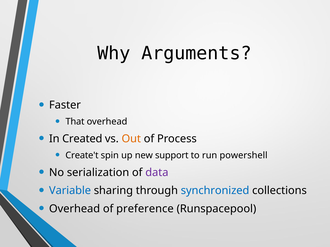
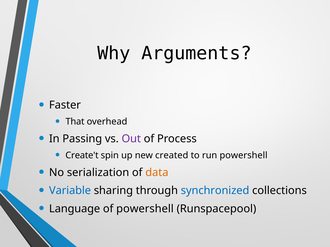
Created: Created -> Passing (82, 139)
Out colour: orange -> purple (131, 139)
support: support -> created (172, 156)
data colour: purple -> orange (157, 173)
Overhead: Overhead -> Language (75, 209)
of preference: preference -> powershell (145, 209)
